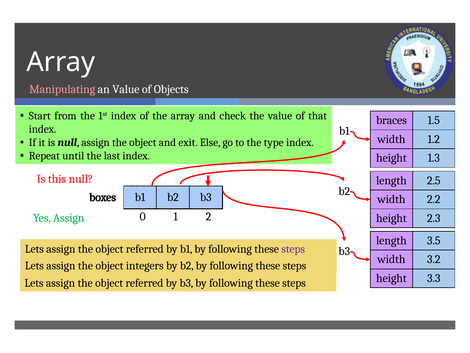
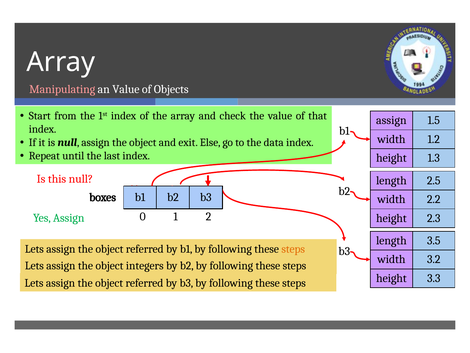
braces: braces -> assign (391, 120)
type: type -> data (274, 142)
steps colour: purple -> orange (293, 249)
